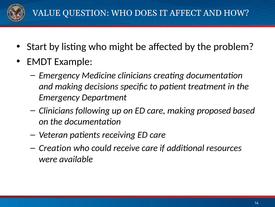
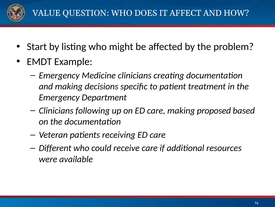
Creation: Creation -> Different (55, 148)
